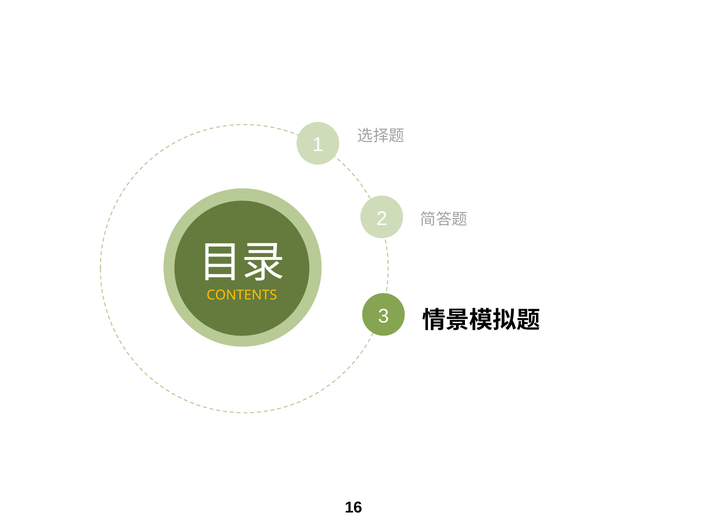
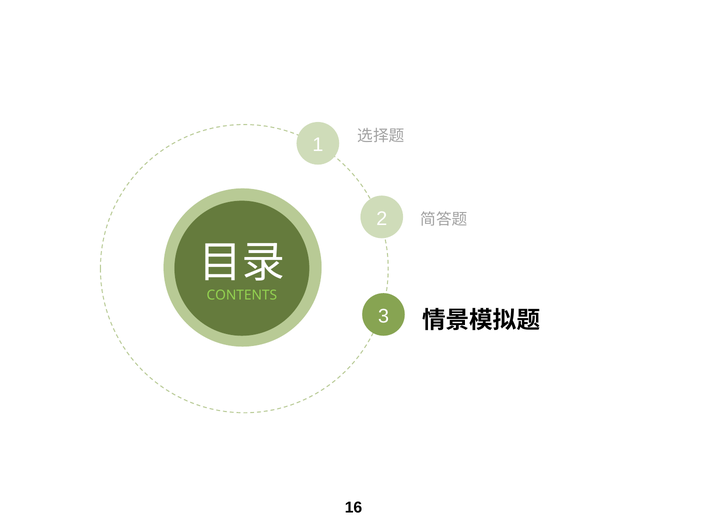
CONTENTS colour: yellow -> light green (242, 295)
